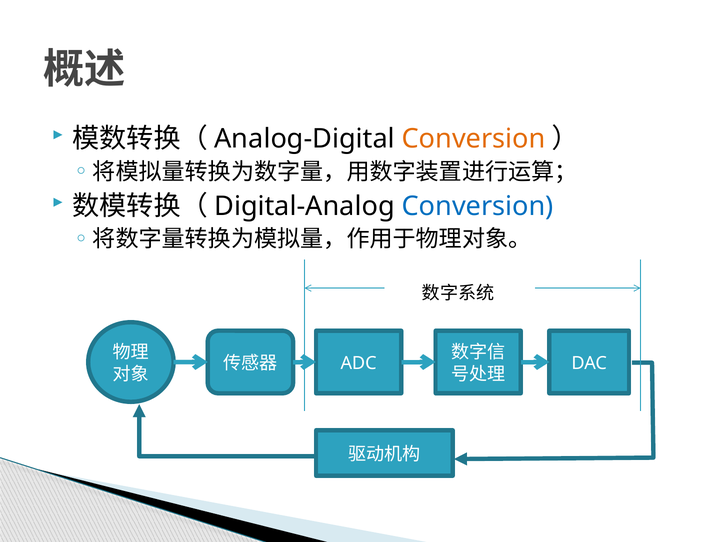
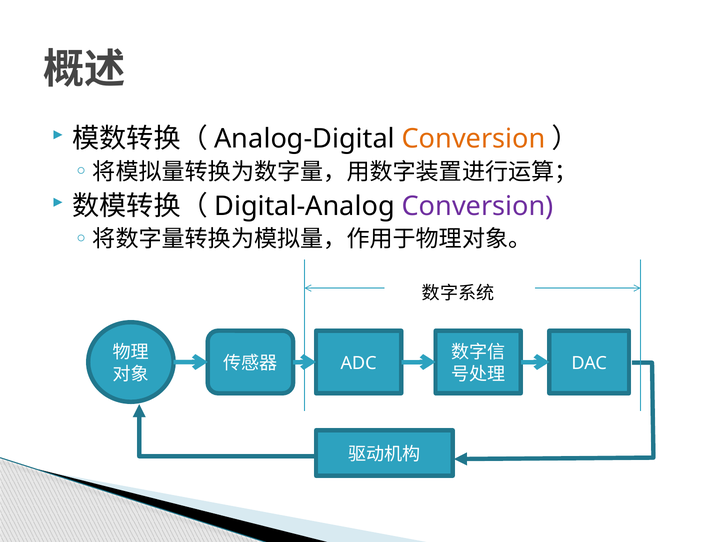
Conversion colour: blue -> purple (478, 206)
